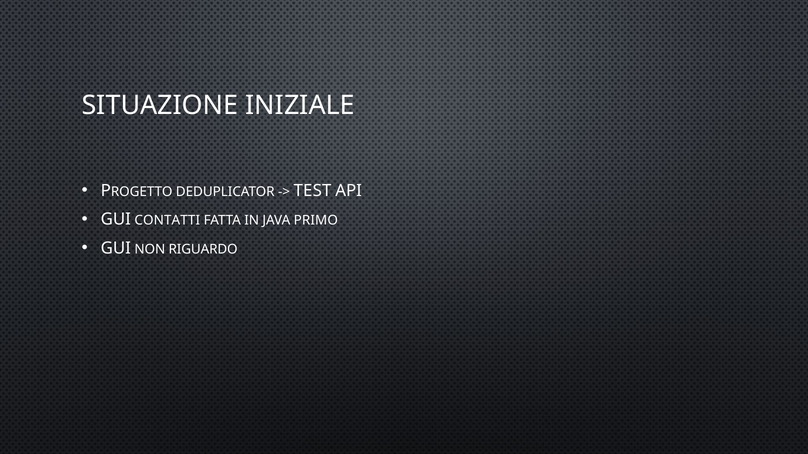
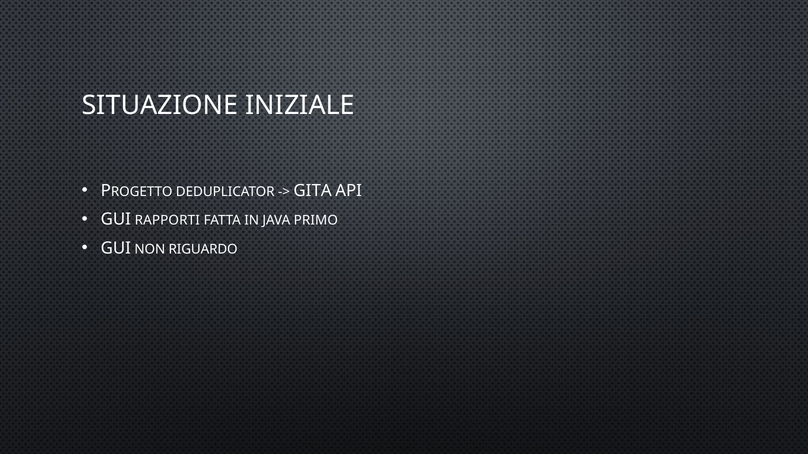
TEST: TEST -> GITA (313, 191)
CONTATTI: CONTATTI -> RAPPORTI (167, 221)
